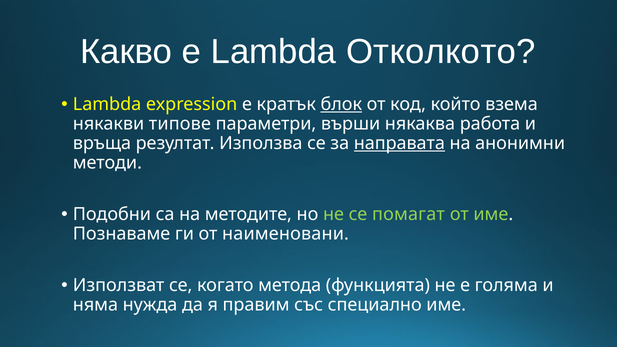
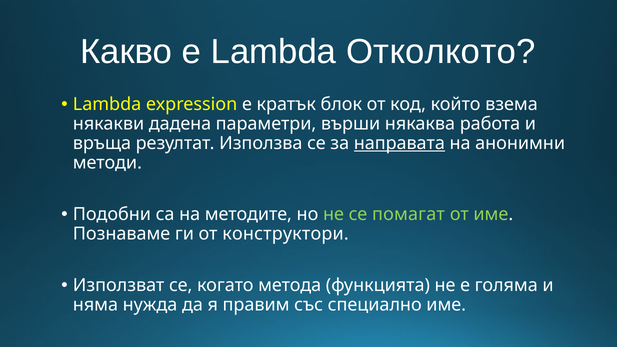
блок underline: present -> none (341, 104)
типове: типове -> дадена (180, 124)
наименовани: наименовани -> конструктори (286, 234)
